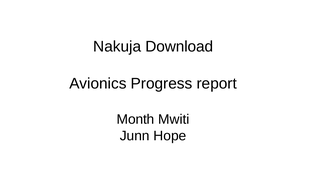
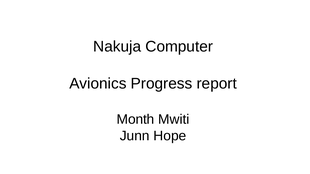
Download: Download -> Computer (179, 47)
